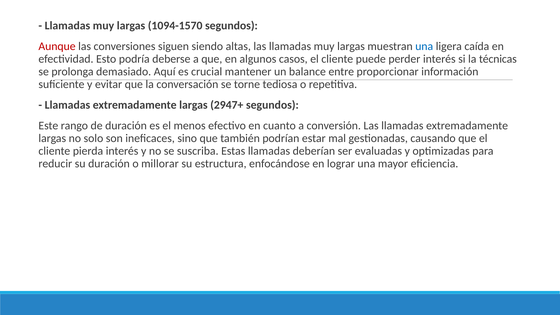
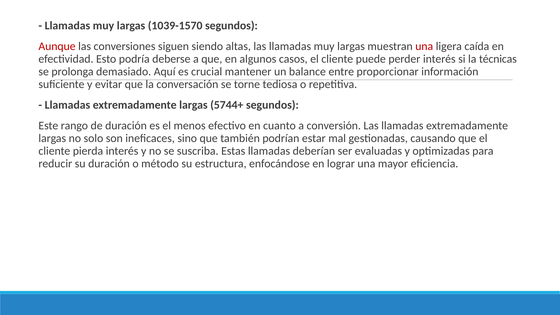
1094-1570: 1094-1570 -> 1039-1570 (175, 26)
una colour: blue -> red (424, 46)
2947+: 2947+ -> 5744+ (227, 105)
millorar: millorar -> método (160, 164)
